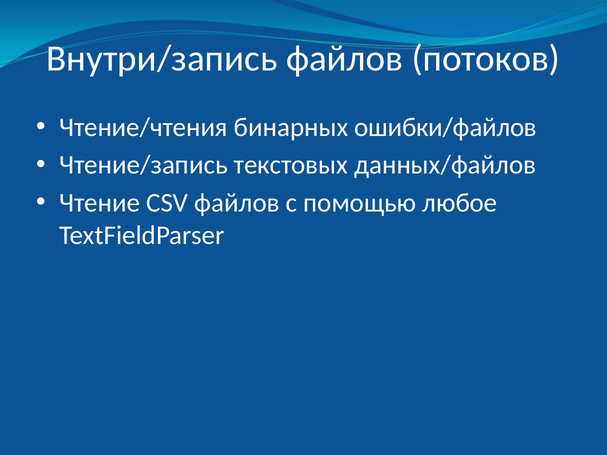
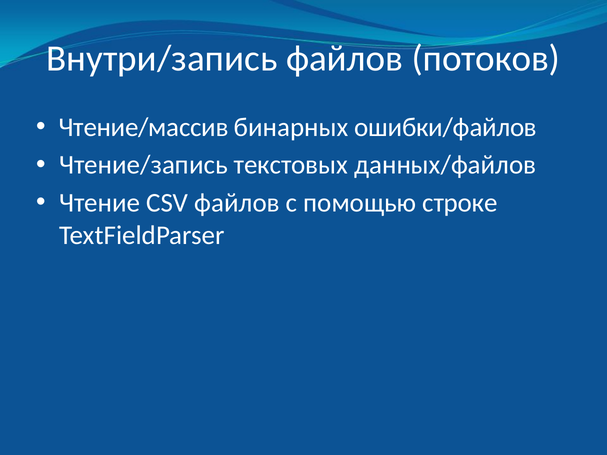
Чтение/чтения: Чтение/чтения -> Чтение/массив (144, 127)
любое: любое -> строке (460, 203)
